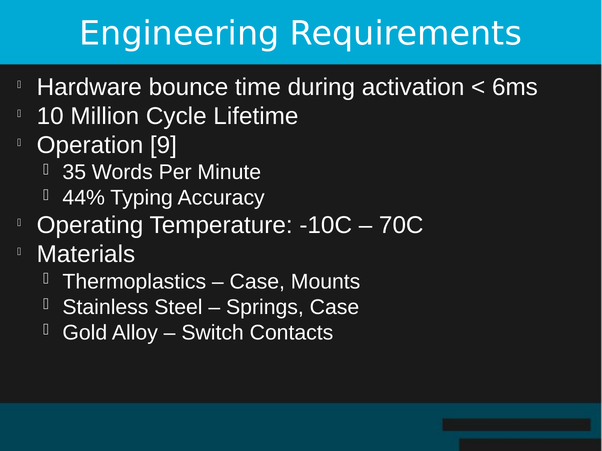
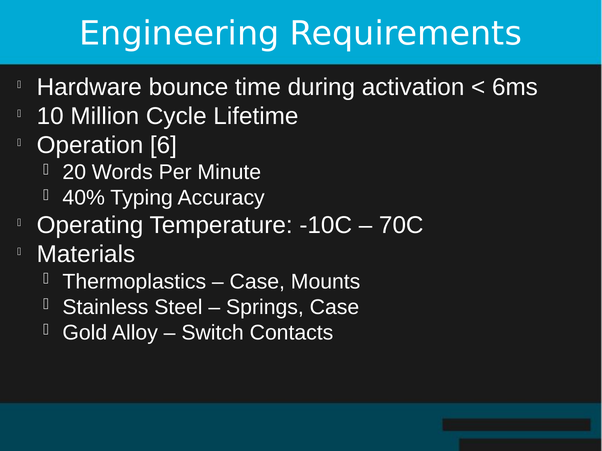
9: 9 -> 6 (163, 145)
35: 35 -> 20 (74, 173)
44%: 44% -> 40% (84, 198)
